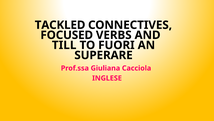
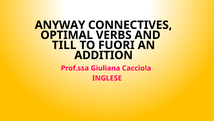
TACKLED: TACKLED -> ANYWAY (60, 25)
FOCUSED: FOCUSED -> OPTIMAL (67, 35)
SUPERARE: SUPERARE -> ADDITION (104, 55)
